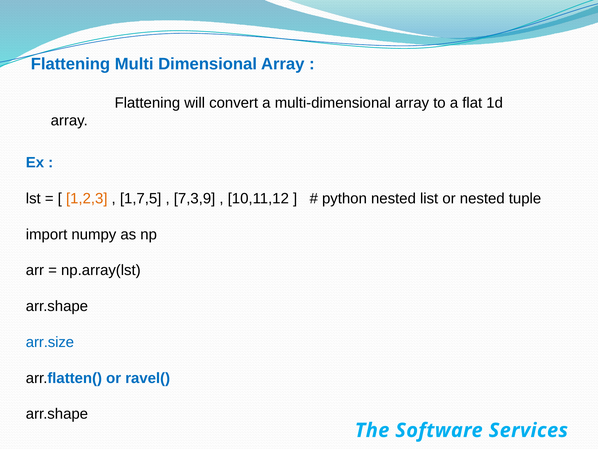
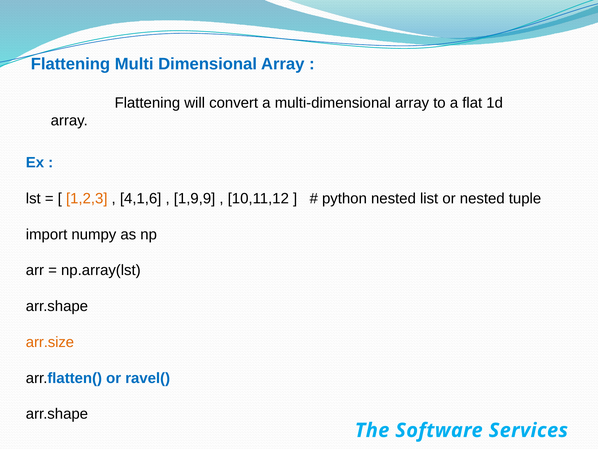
1,7,5: 1,7,5 -> 4,1,6 (141, 198)
7,3,9: 7,3,9 -> 1,9,9 (195, 198)
arr.size colour: blue -> orange (50, 342)
